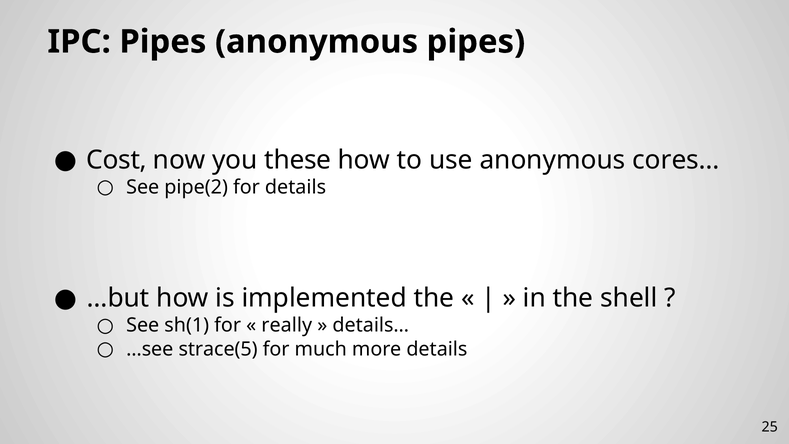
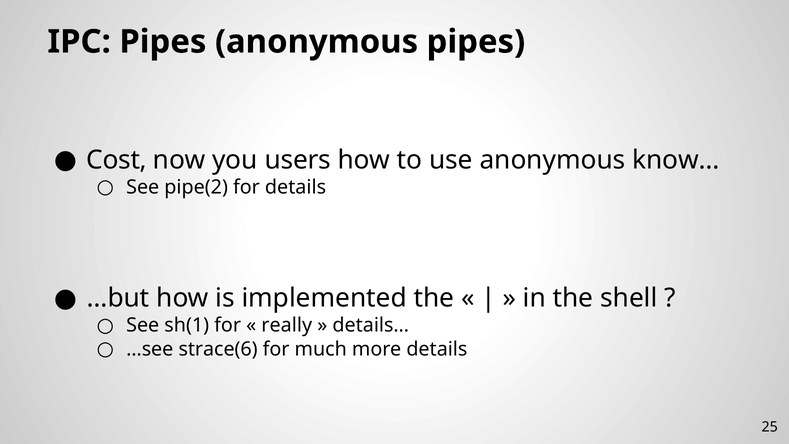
these: these -> users (298, 160)
cores…: cores… -> know… (676, 160)
strace(5: strace(5 -> strace(6 (218, 349)
